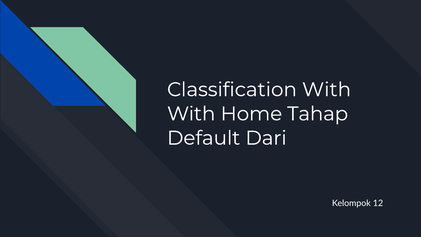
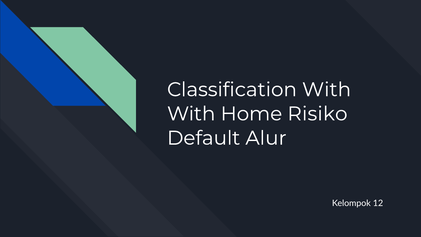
Tahap: Tahap -> Risiko (317, 114)
Dari: Dari -> Alur (266, 138)
